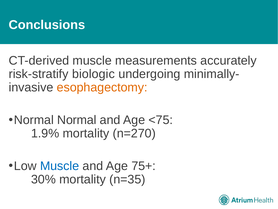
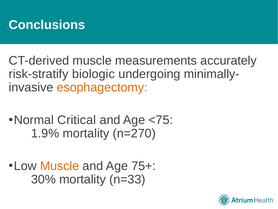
Normal Normal: Normal -> Critical (77, 120)
Muscle colour: blue -> orange (60, 166)
n=35: n=35 -> n=33 (127, 179)
